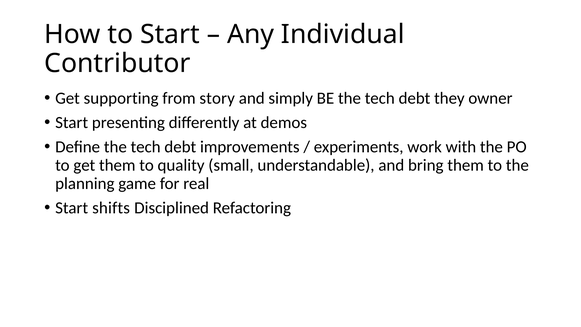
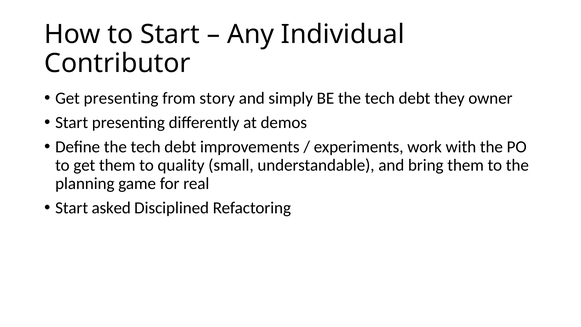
Get supporting: supporting -> presenting (121, 98)
shifts: shifts -> asked (111, 208)
